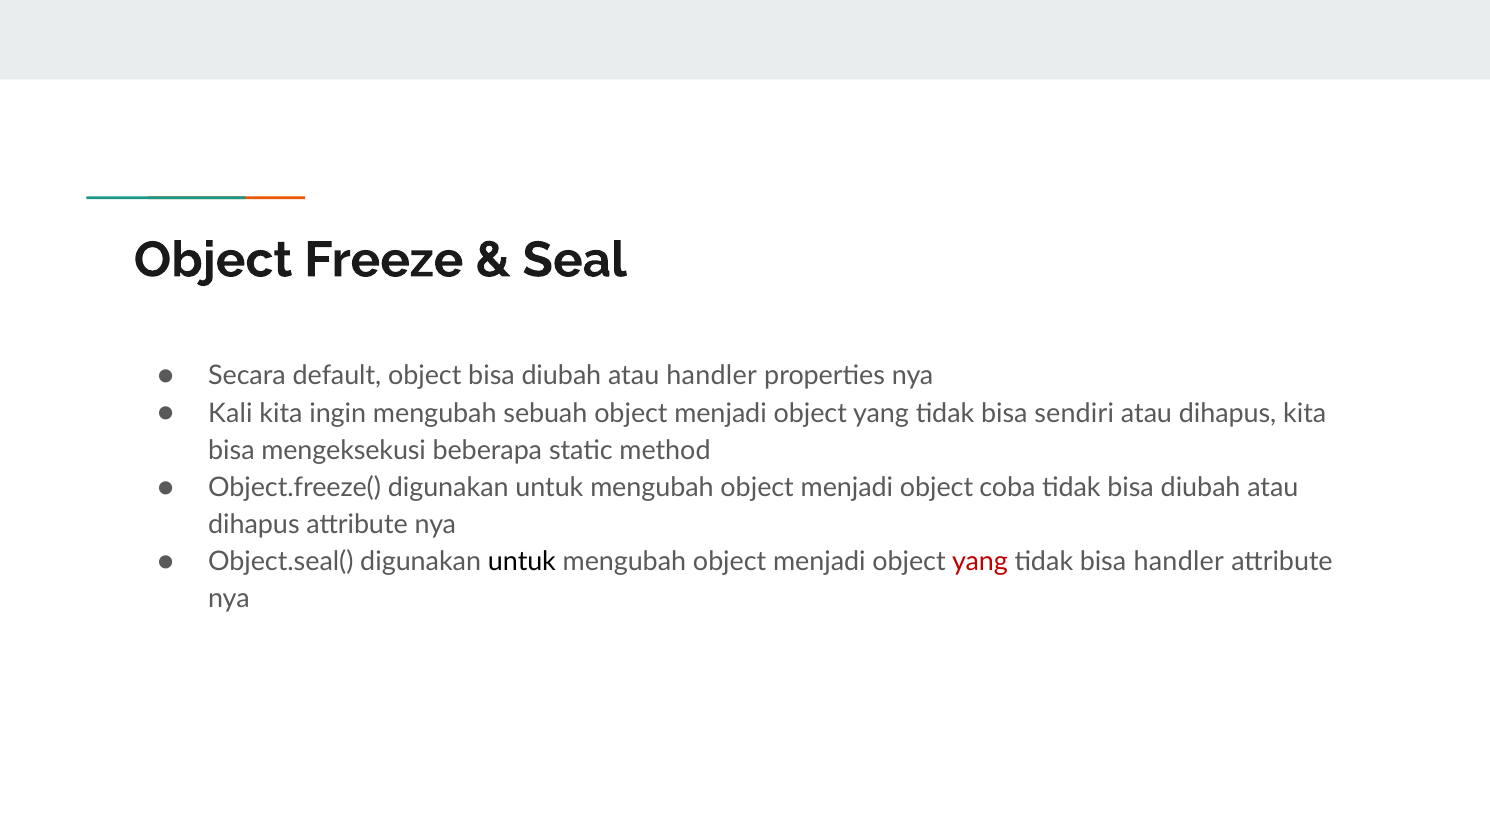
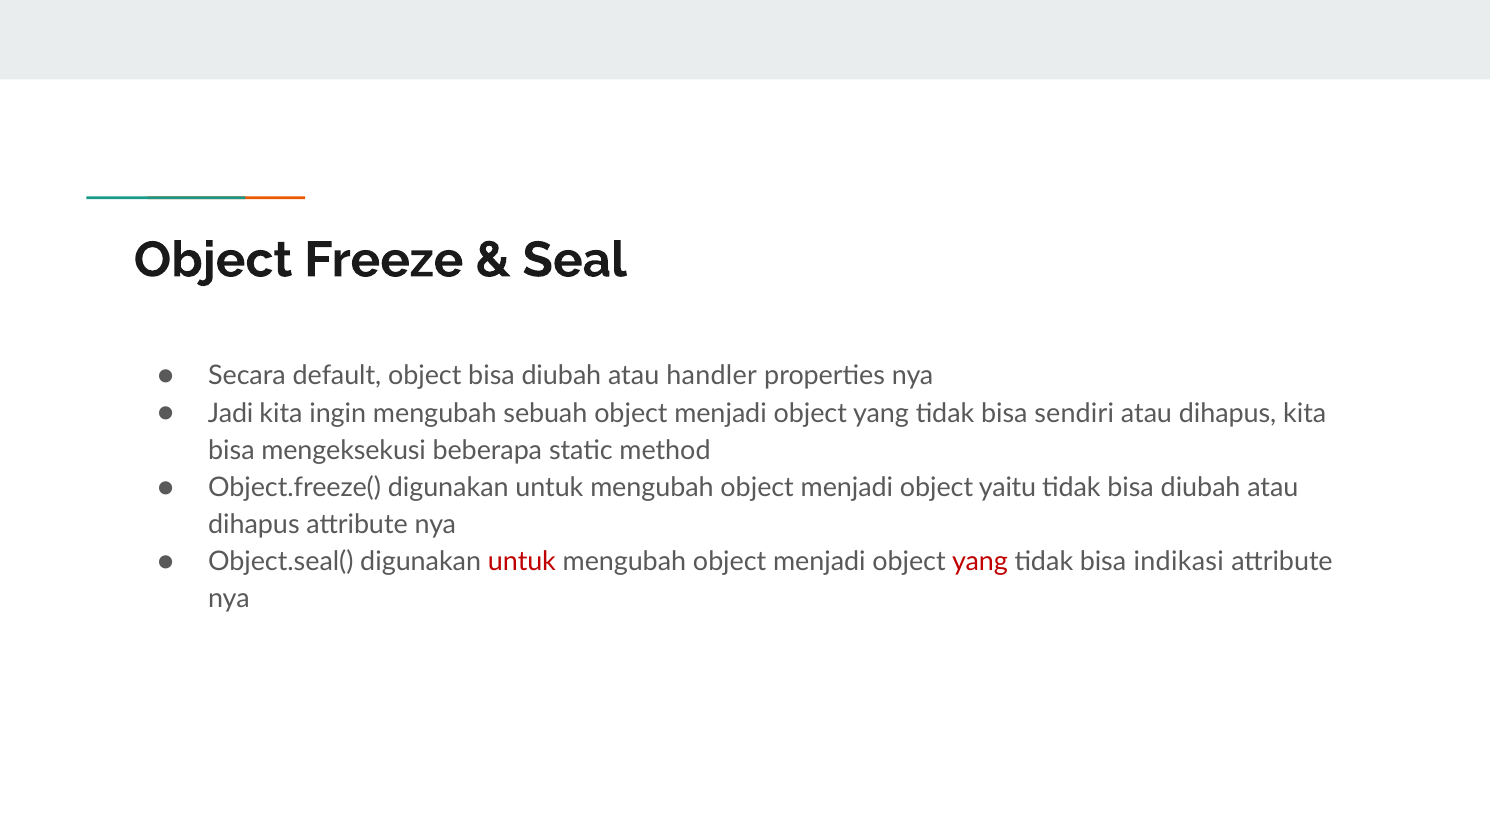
Kali: Kali -> Jadi (231, 413)
coba: coba -> yaitu (1007, 487)
untuk colour: black -> red (522, 562)
bisa handler: handler -> indikasi (1179, 562)
